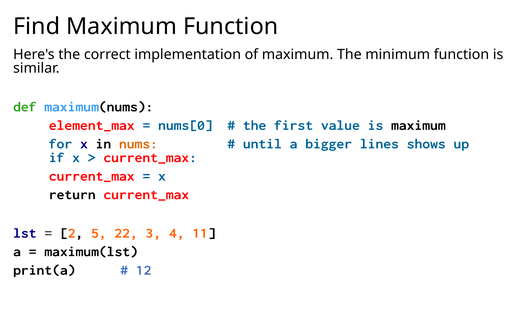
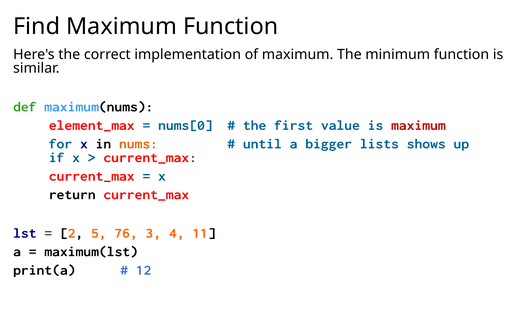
maximum colour: black -> red (418, 125)
lines: lines -> lists (379, 144)
22: 22 -> 76 (126, 234)
